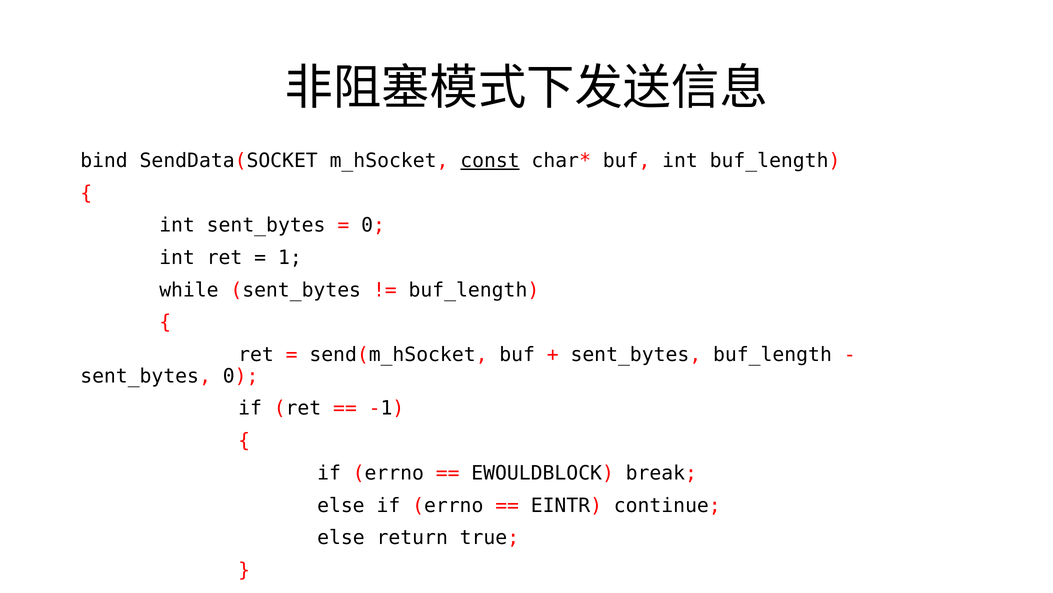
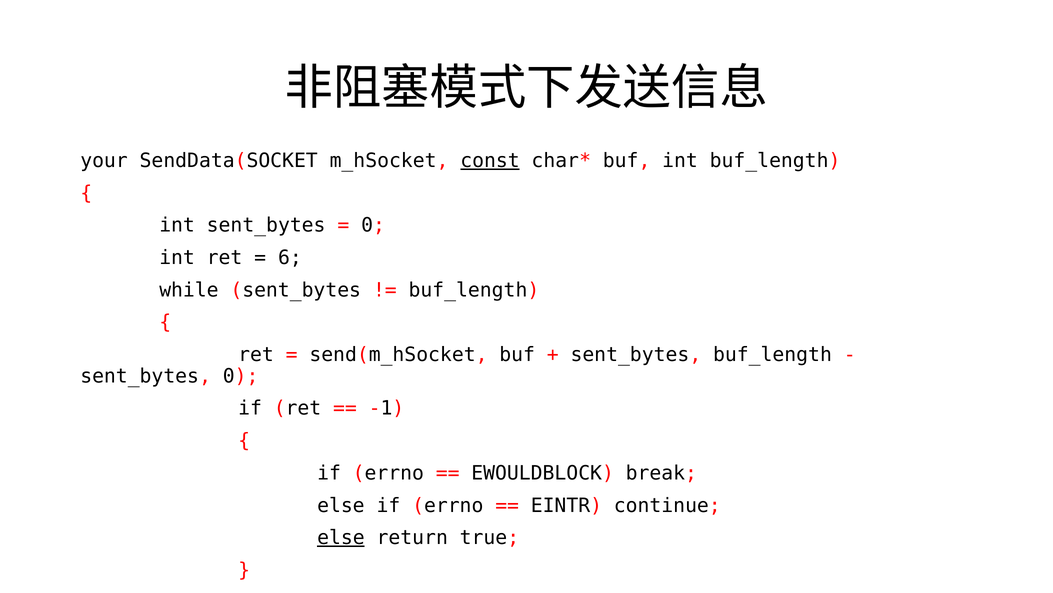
bind: bind -> your (104, 161)
1: 1 -> 6 (290, 257)
else underline: none -> present (341, 537)
